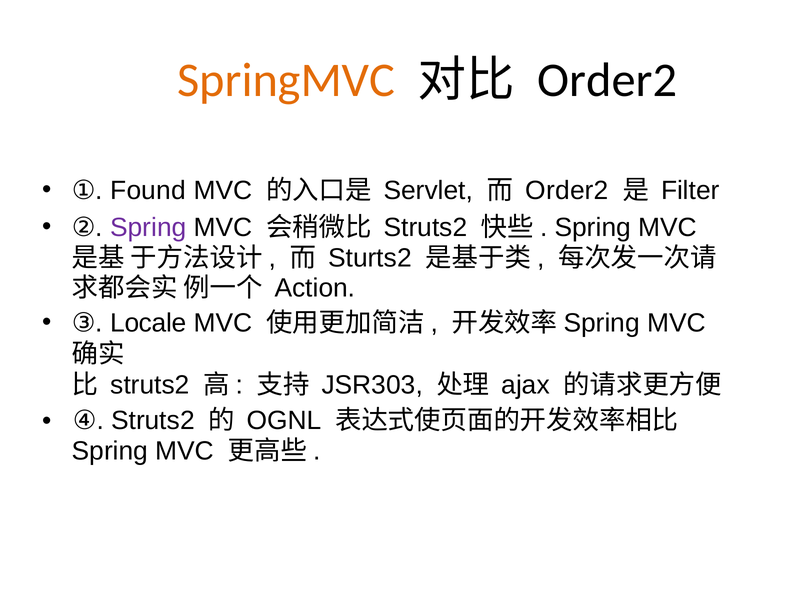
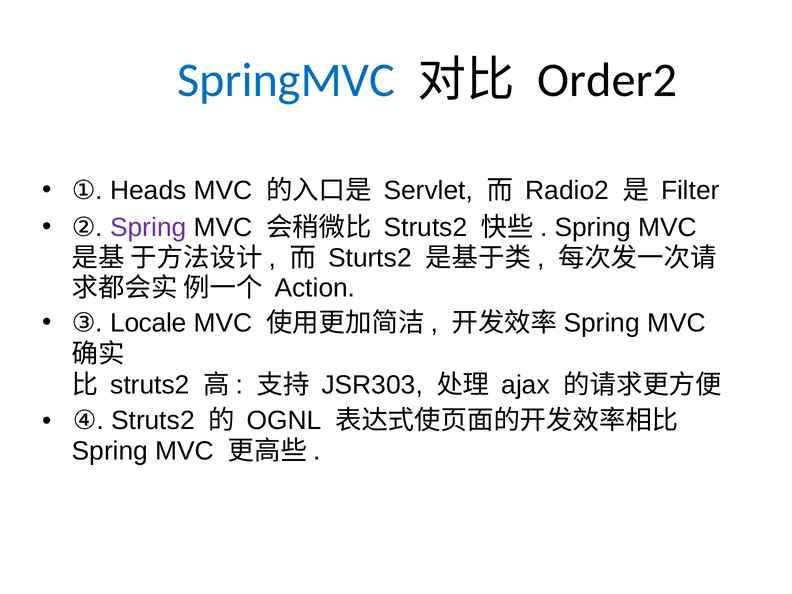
SpringMVC colour: orange -> blue (286, 80)
Found: Found -> Heads (148, 191)
Order2: Order2 -> Radio2 (567, 191)
